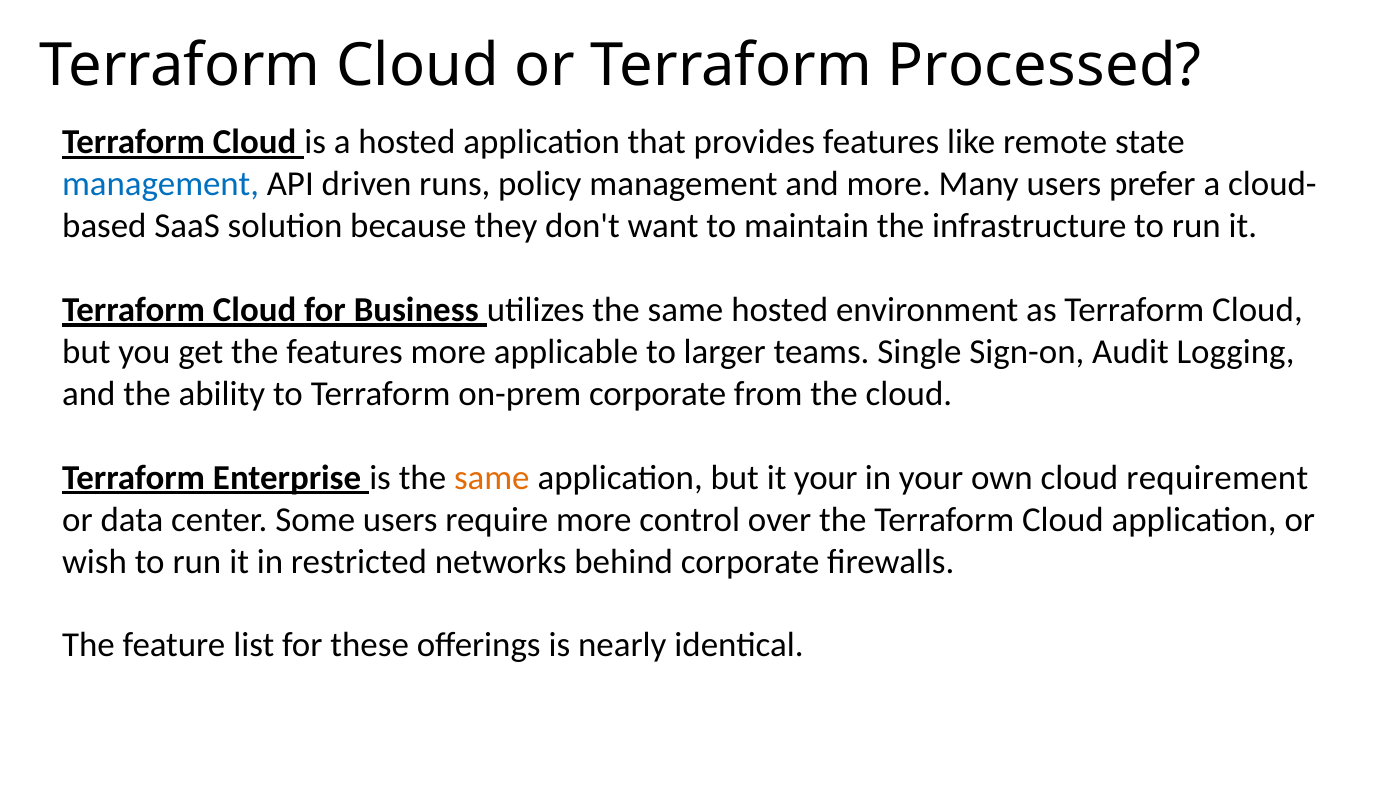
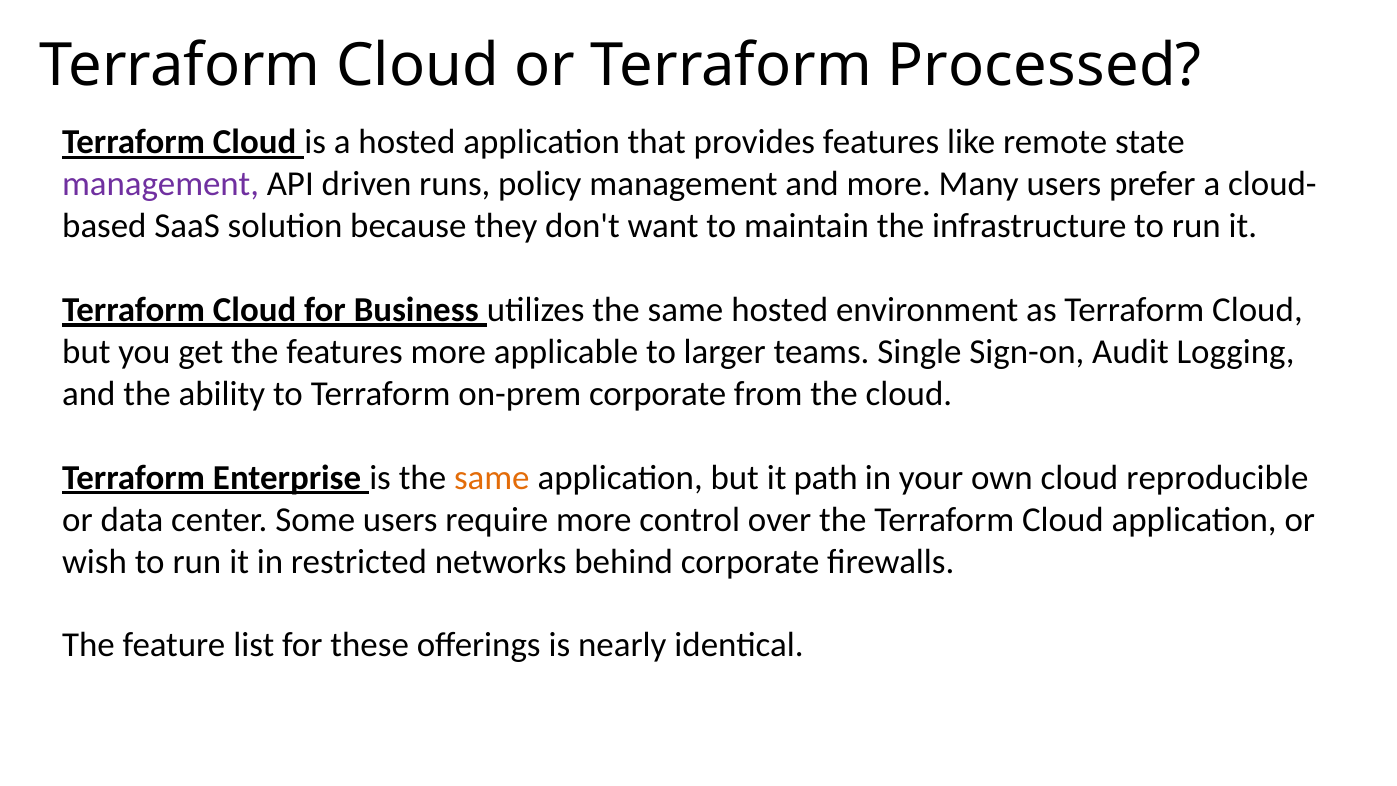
management colour: blue -> purple (161, 184)
it your: your -> path (826, 478)
requirement: requirement -> reproducible (1217, 478)
